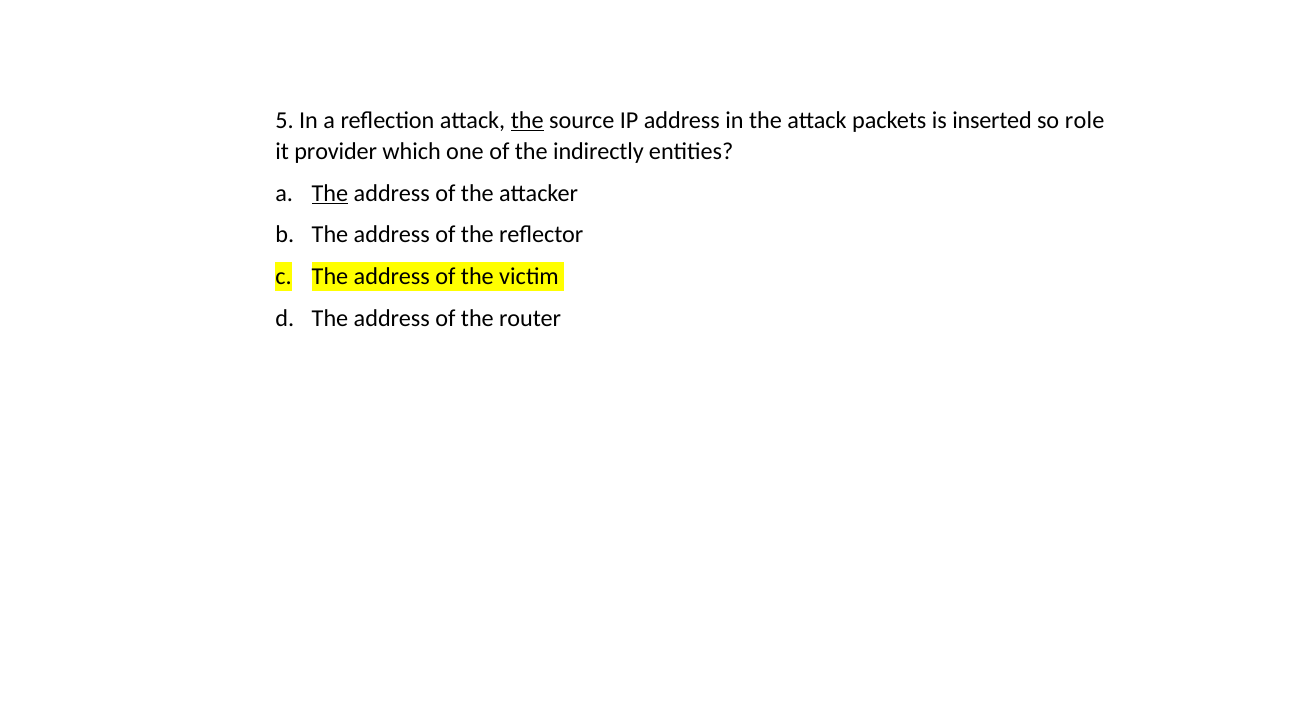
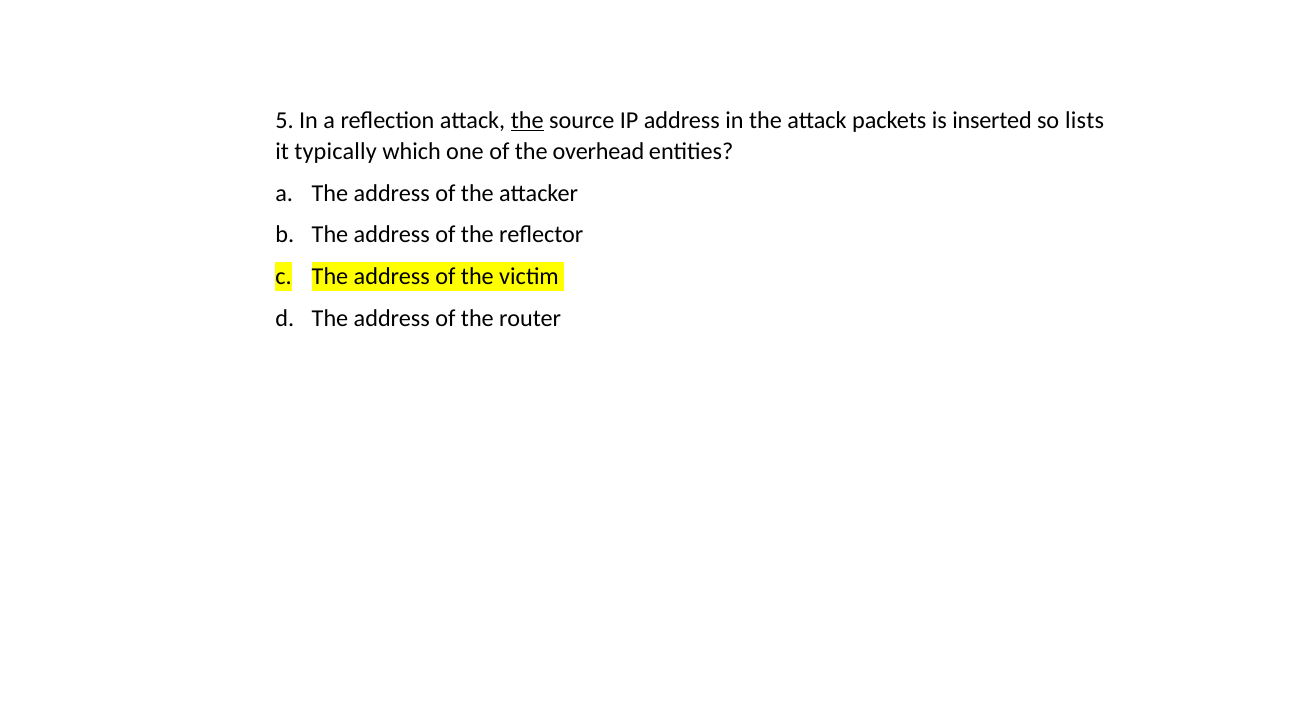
role: role -> lists (1085, 120)
provider: provider -> typically (336, 151)
indirectly: indirectly -> overhead (598, 151)
The underline: present -> none (330, 193)
